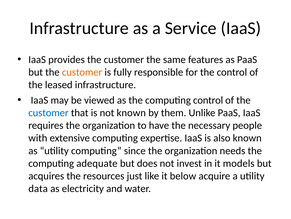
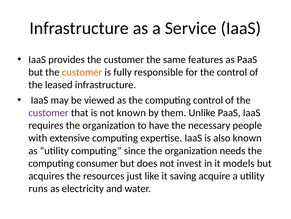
customer colour: blue -> purple (48, 112)
adequate: adequate -> consumer (97, 163)
below: below -> saving (183, 175)
data: data -> runs (38, 188)
